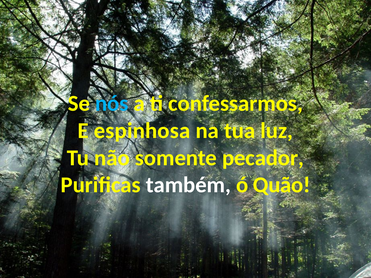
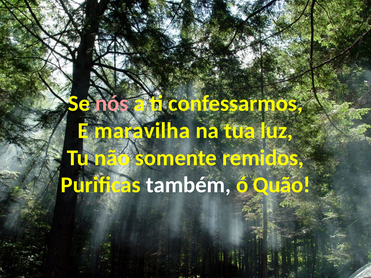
nós colour: light blue -> pink (112, 104)
espinhosa: espinhosa -> maravilha (142, 131)
pecador: pecador -> remidos (263, 158)
